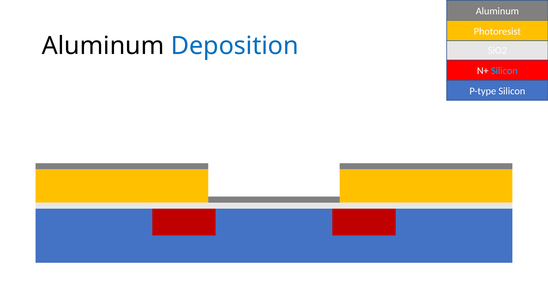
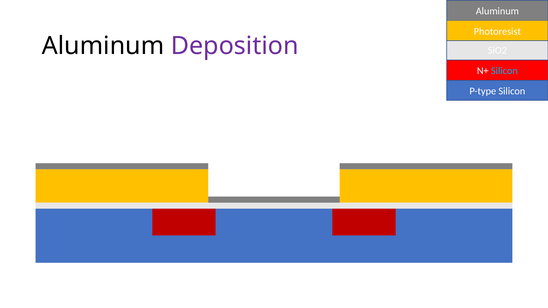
Deposition colour: blue -> purple (235, 46)
